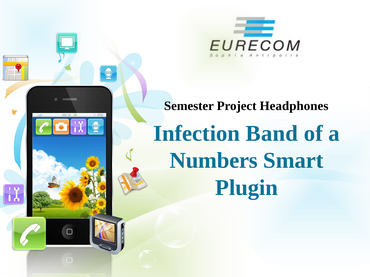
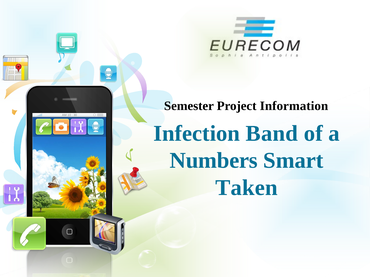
Headphones: Headphones -> Information (294, 106)
Plugin: Plugin -> Taken (247, 188)
